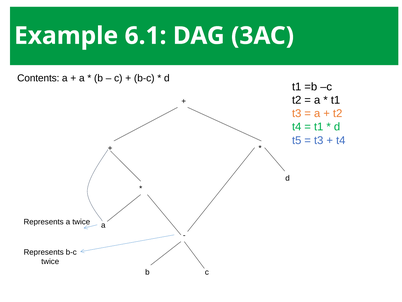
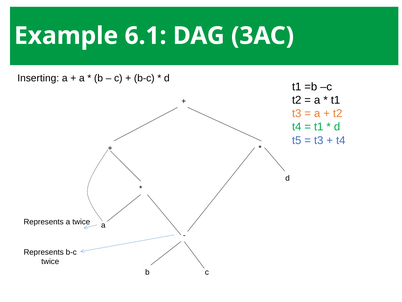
Contents: Contents -> Inserting (38, 78)
